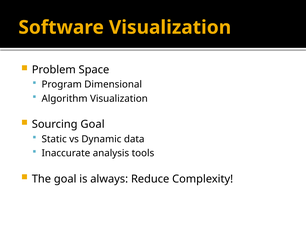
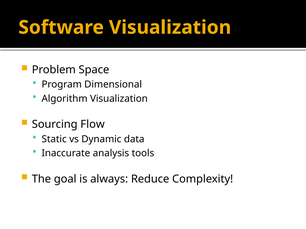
Sourcing Goal: Goal -> Flow (93, 125)
